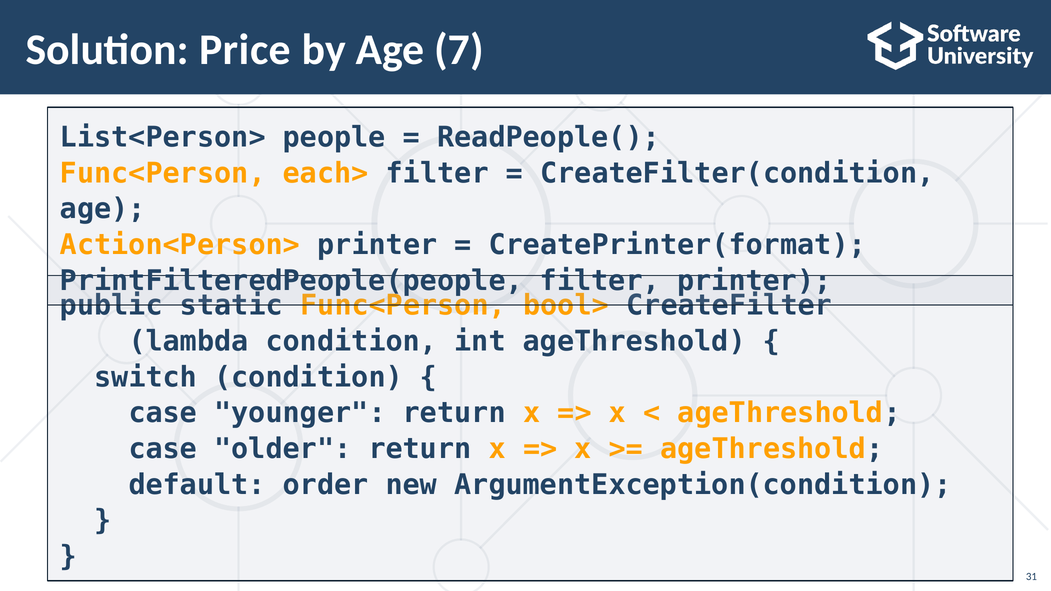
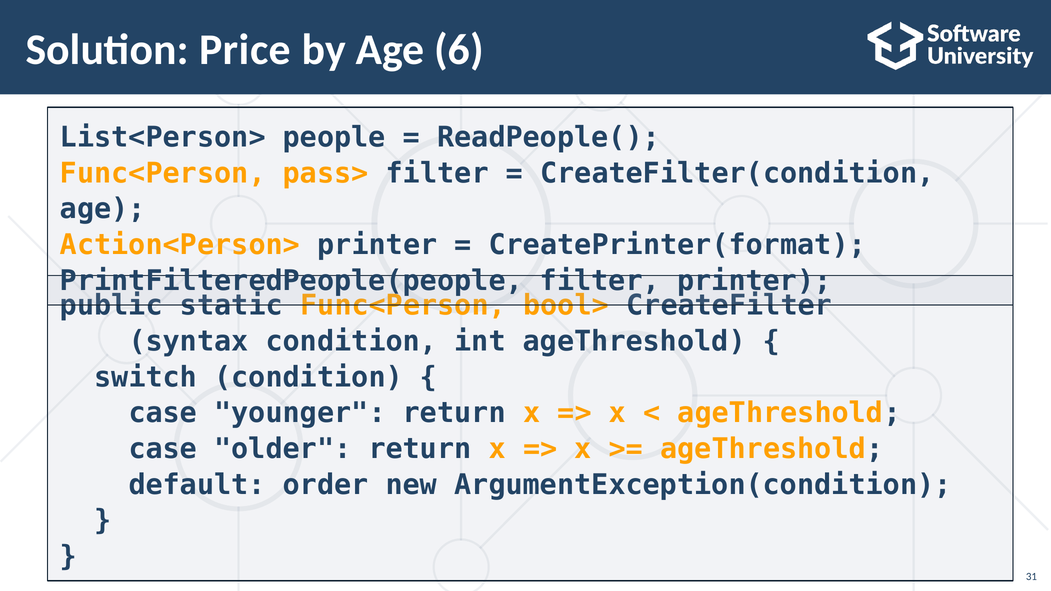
7: 7 -> 6 (459, 50)
each>: each> -> pass> (326, 173)
lambda: lambda -> syntax (188, 342)
